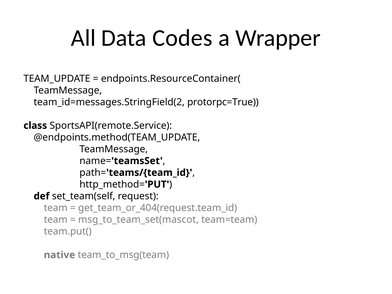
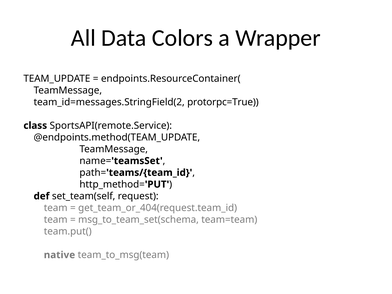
Codes: Codes -> Colors (182, 38)
msg_to_team_set(mascot: msg_to_team_set(mascot -> msg_to_team_set(schema (138, 220)
